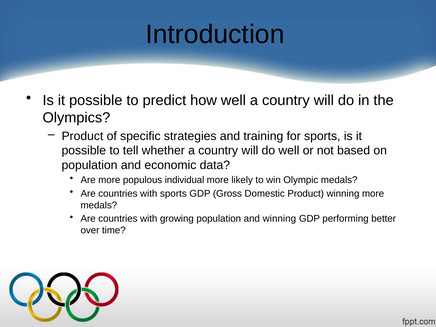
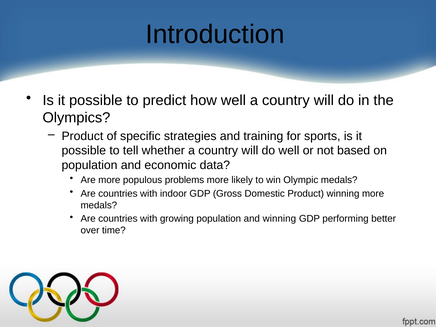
individual: individual -> problems (184, 180)
with sports: sports -> indoor (173, 194)
